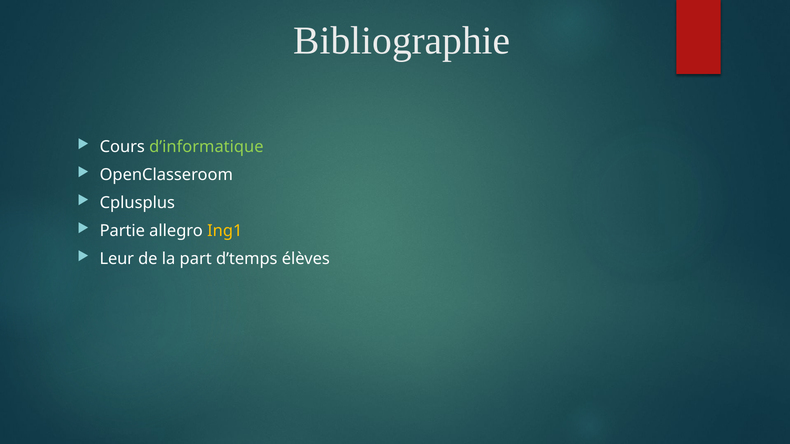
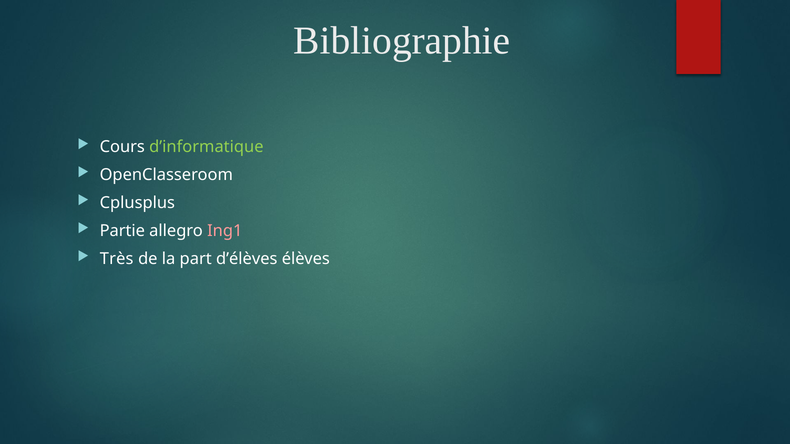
Ing1 colour: yellow -> pink (225, 231)
Leur: Leur -> Très (117, 259)
d’temps: d’temps -> d’élèves (247, 259)
